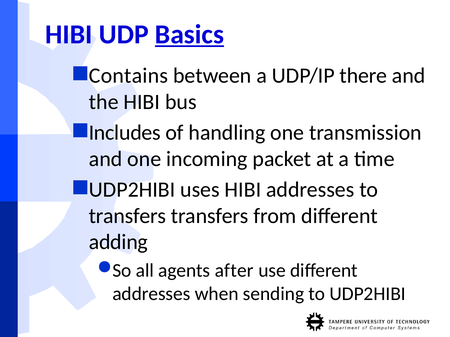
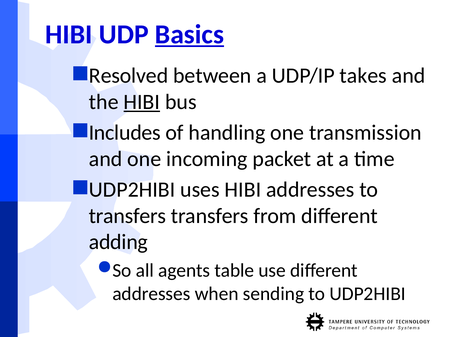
Contains: Contains -> Resolved (129, 76)
there: there -> takes (363, 76)
HIBI underline: none -> present (142, 102)
after: after -> table (234, 271)
